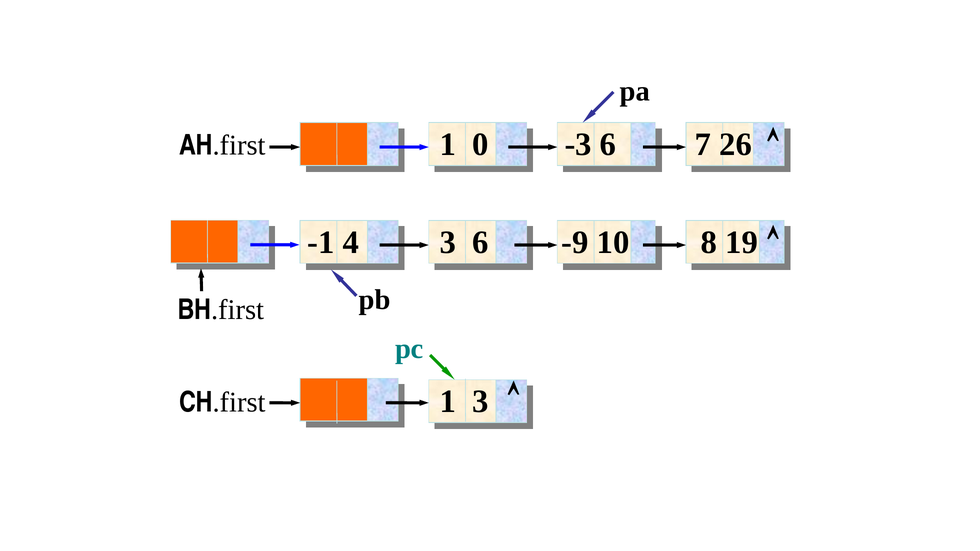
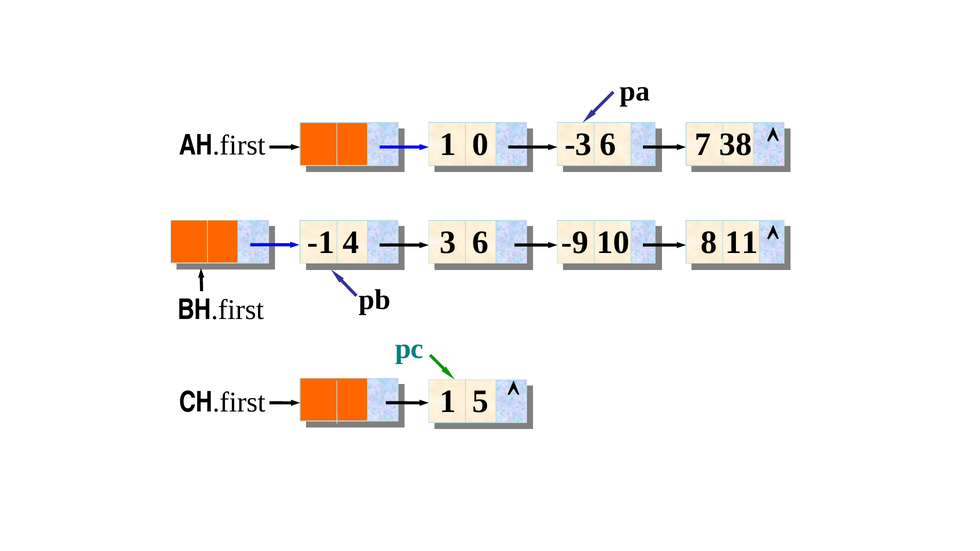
26: 26 -> 38 (736, 144)
19: 19 -> 11 (742, 242)
1 3: 3 -> 5 (481, 402)
